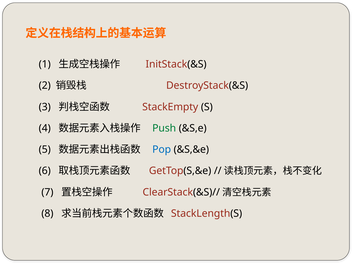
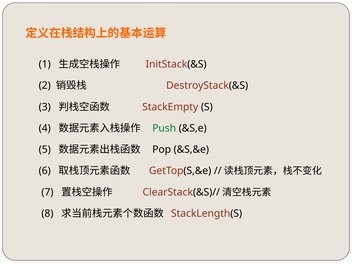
Pop colour: blue -> black (162, 150)
